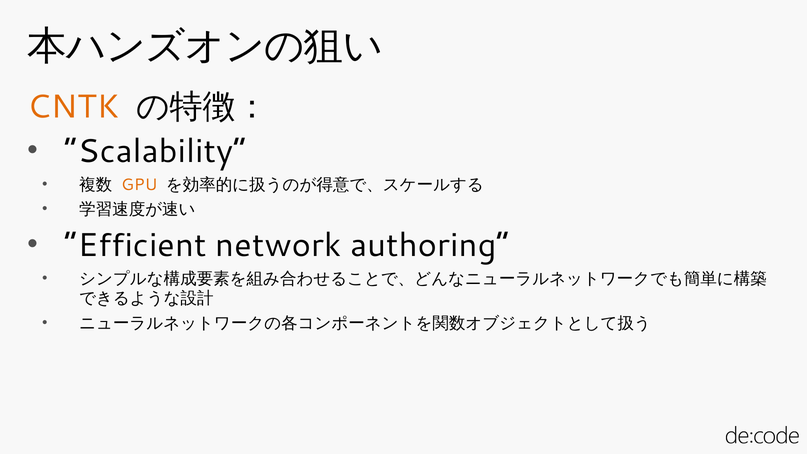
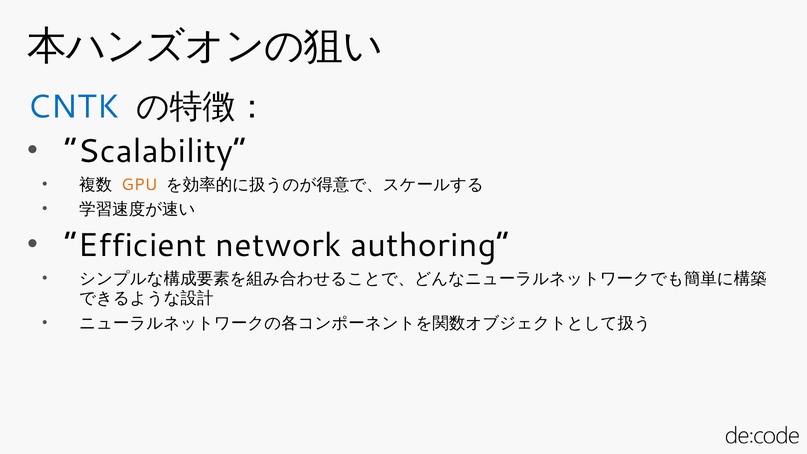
CNTK colour: orange -> blue (73, 107)
